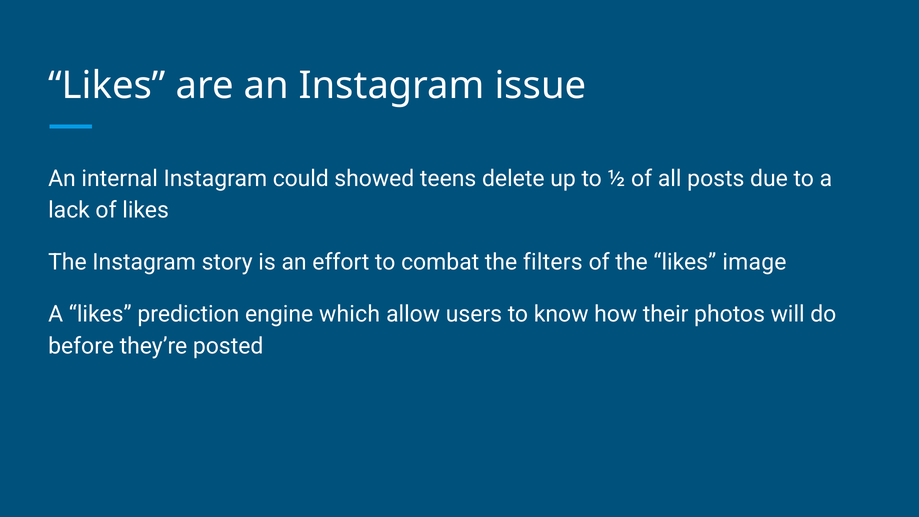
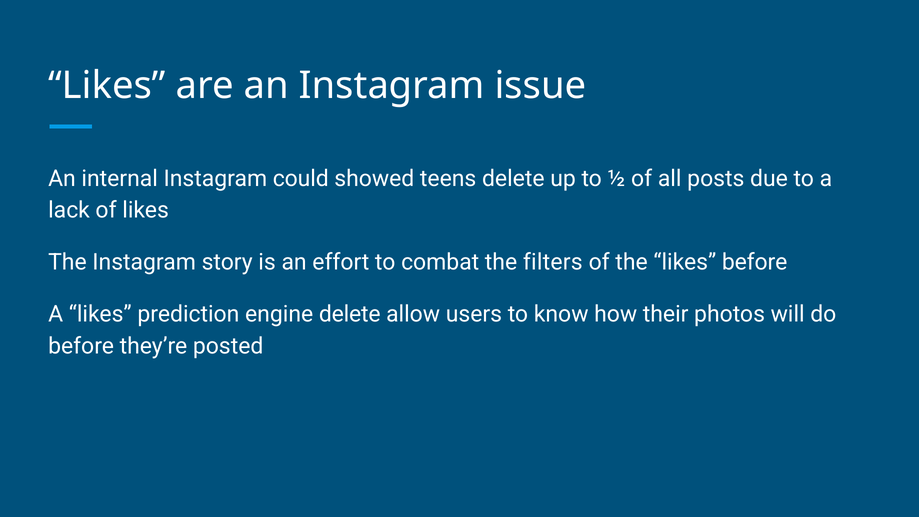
likes image: image -> before (755, 262)
engine which: which -> delete (350, 314)
